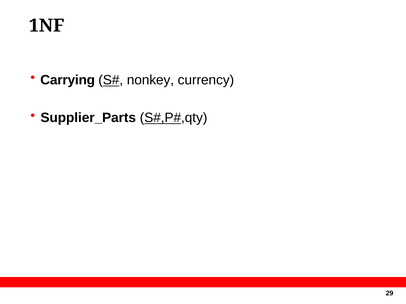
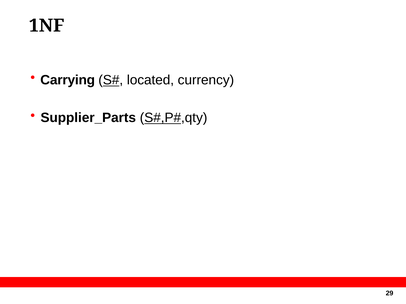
nonkey: nonkey -> located (150, 80)
